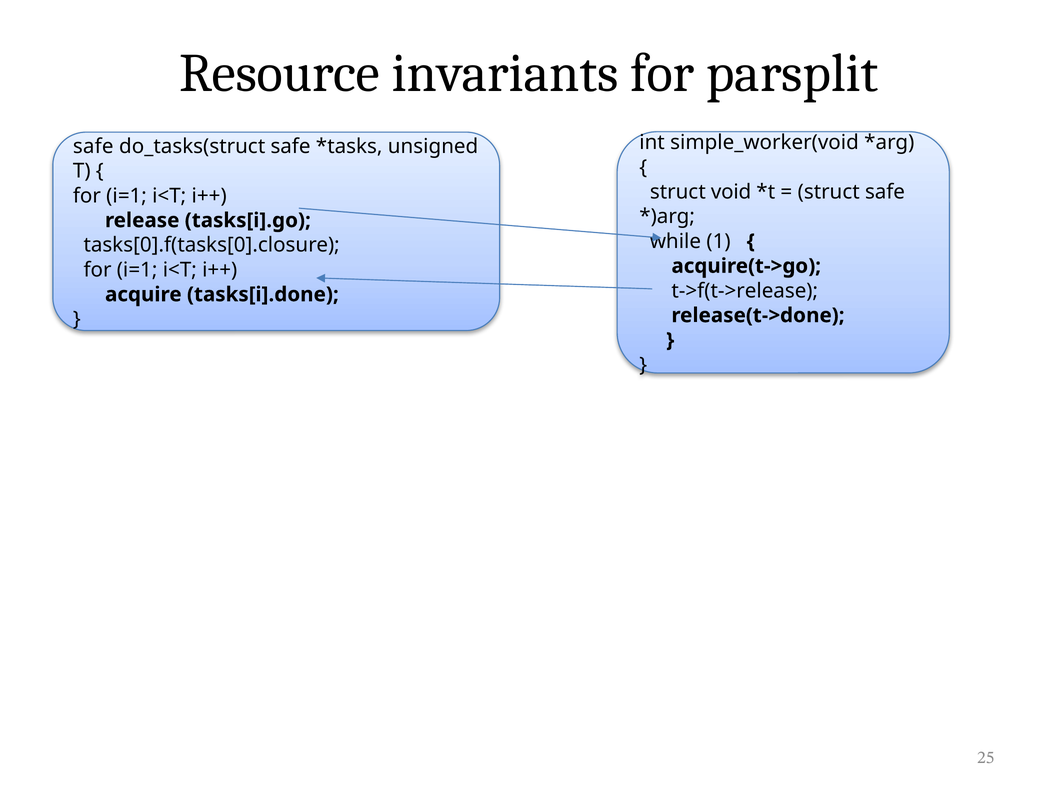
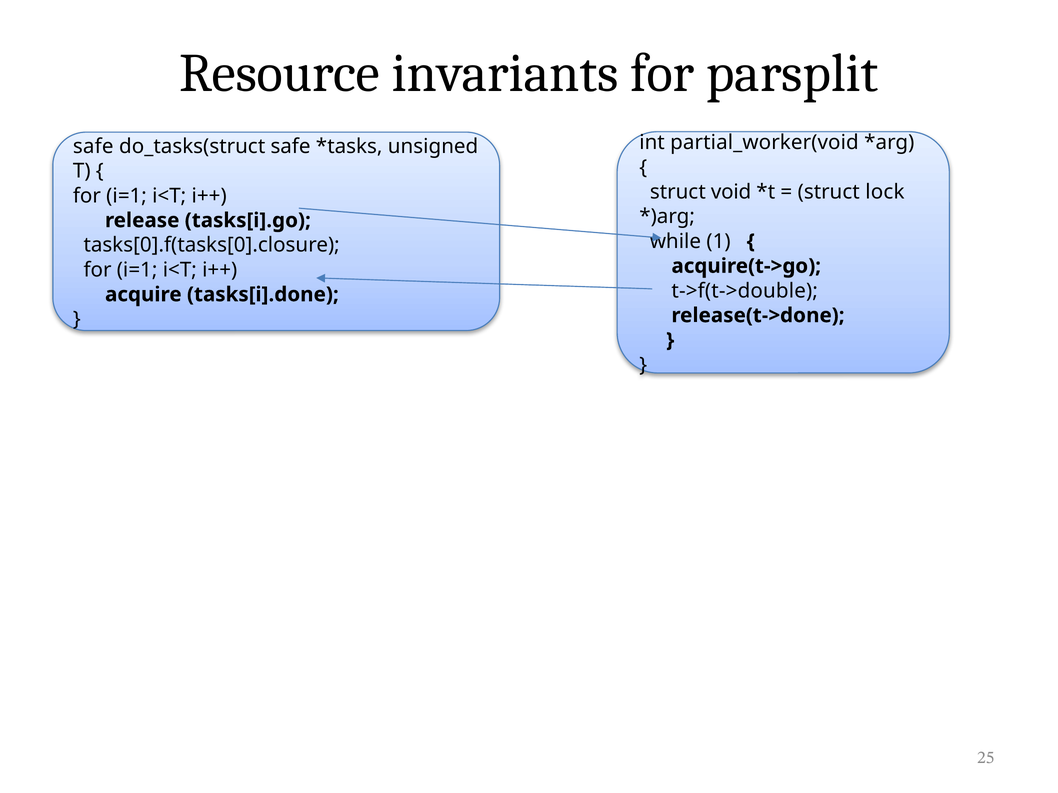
simple_worker(void: simple_worker(void -> partial_worker(void (764, 143)
struct safe: safe -> lock (885, 192)
t->f(t->release: t->f(t->release -> t->f(t->double (745, 291)
